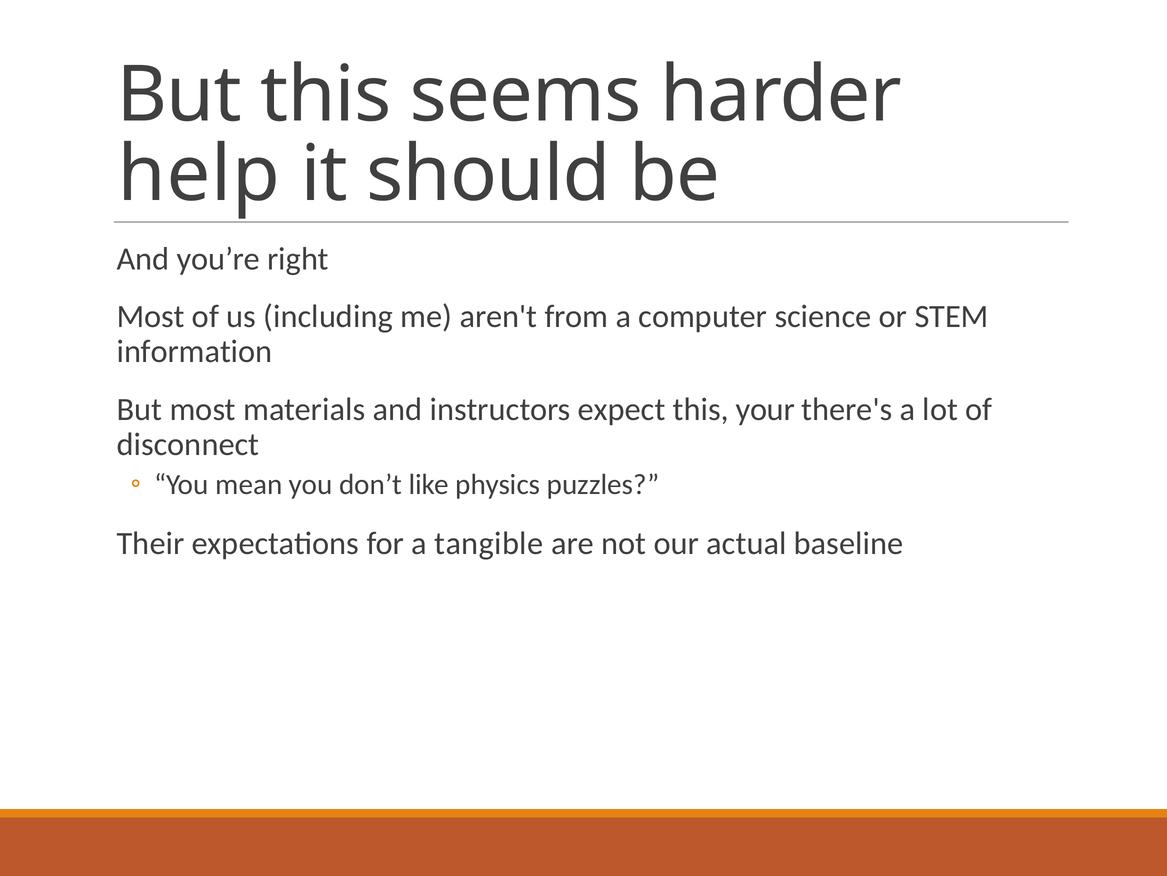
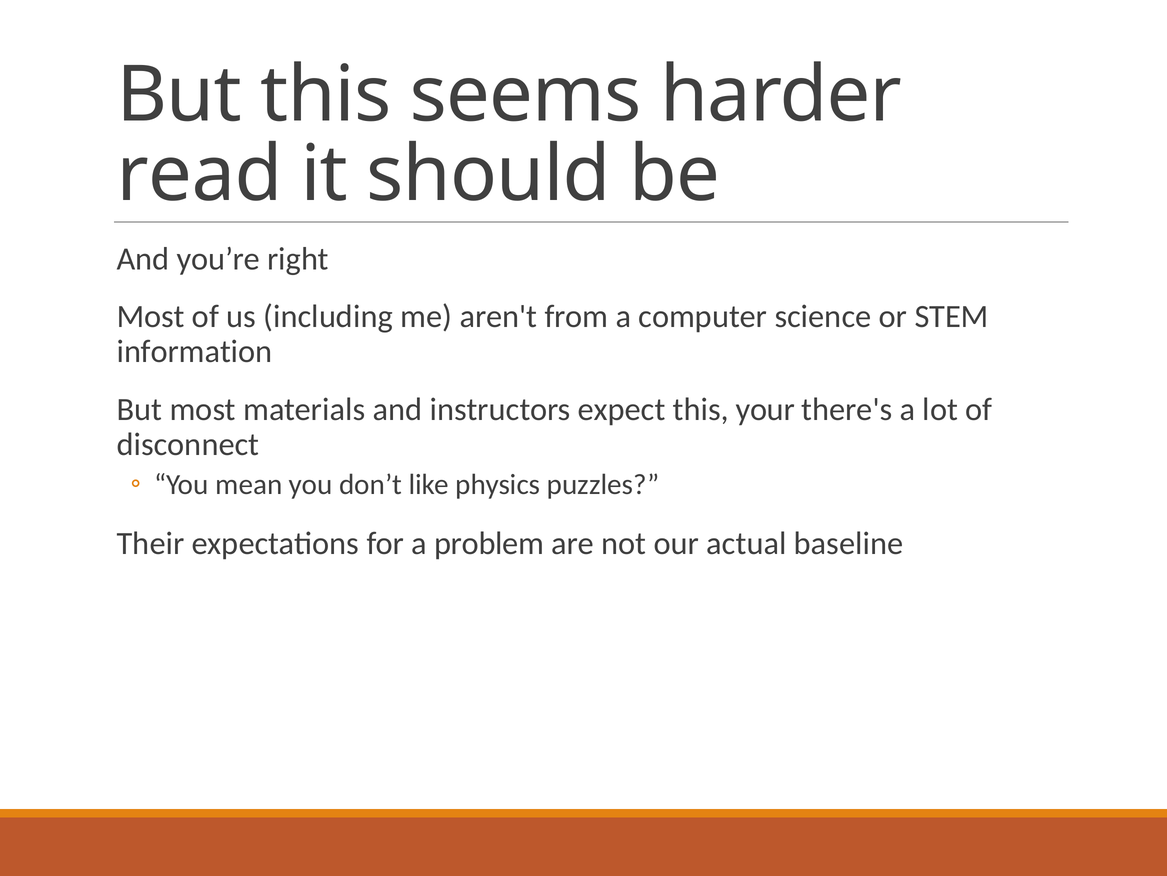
help: help -> read (200, 174)
tangible: tangible -> problem (489, 543)
